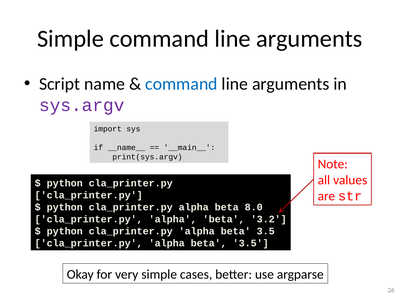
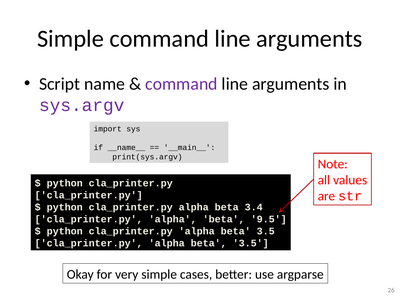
command colour: blue -> purple (181, 84)
8.0: 8.0 -> 3.4 (254, 207)
3.2: 3.2 -> 9.5 (269, 219)
